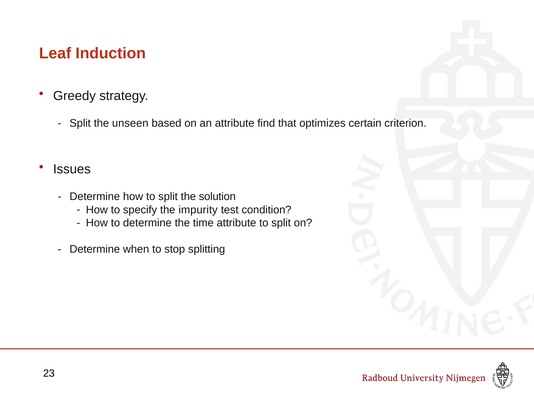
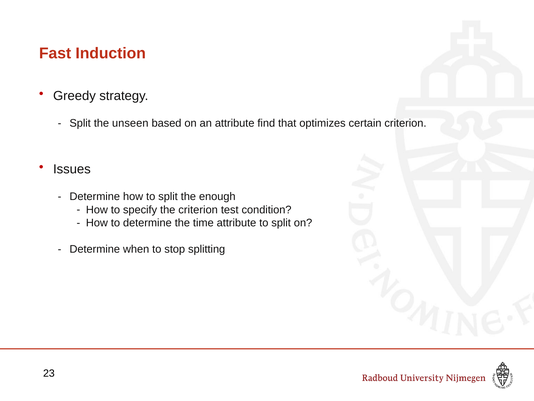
Leaf: Leaf -> Fast (55, 53)
solution: solution -> enough (217, 196)
the impurity: impurity -> criterion (198, 210)
